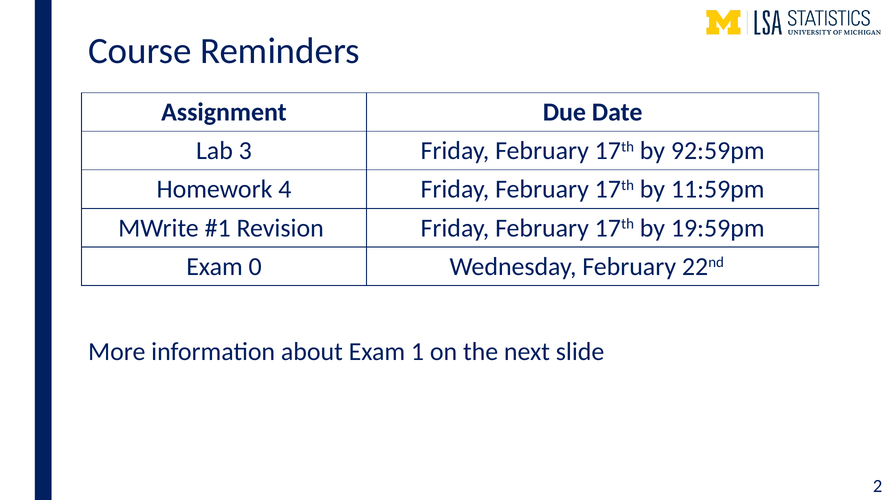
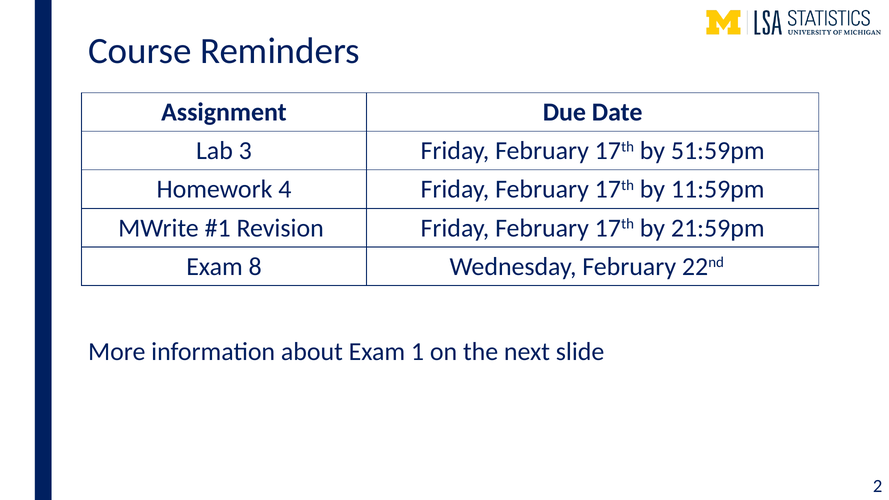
92:59pm: 92:59pm -> 51:59pm (718, 151)
19:59pm: 19:59pm -> 21:59pm (718, 228)
0: 0 -> 8 (255, 267)
